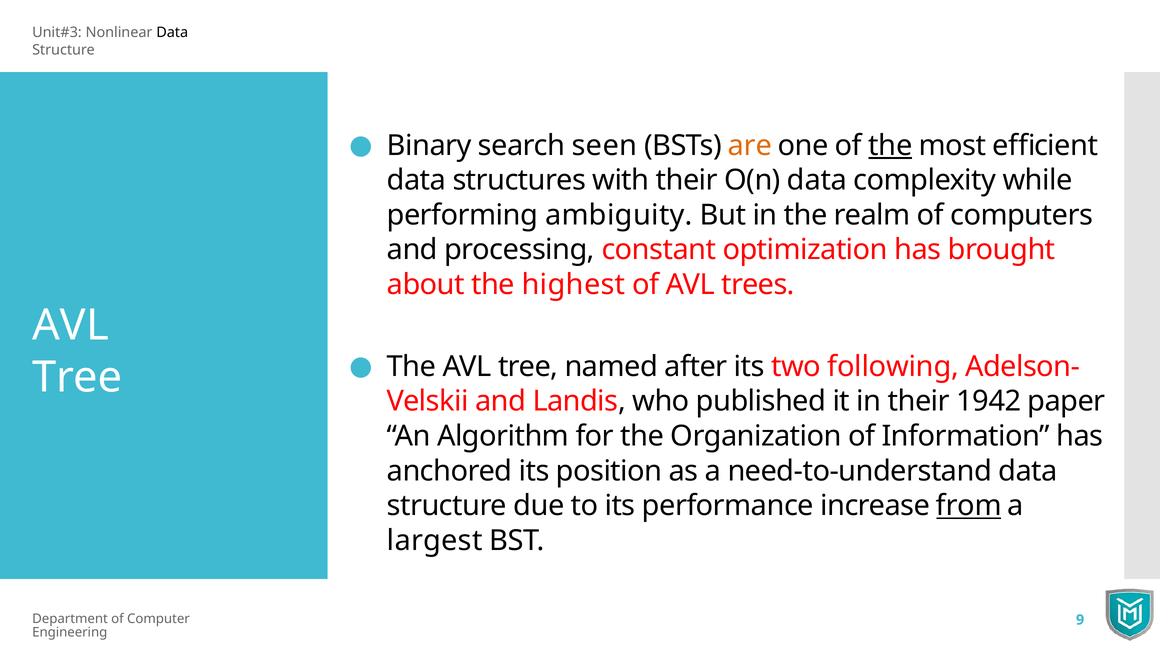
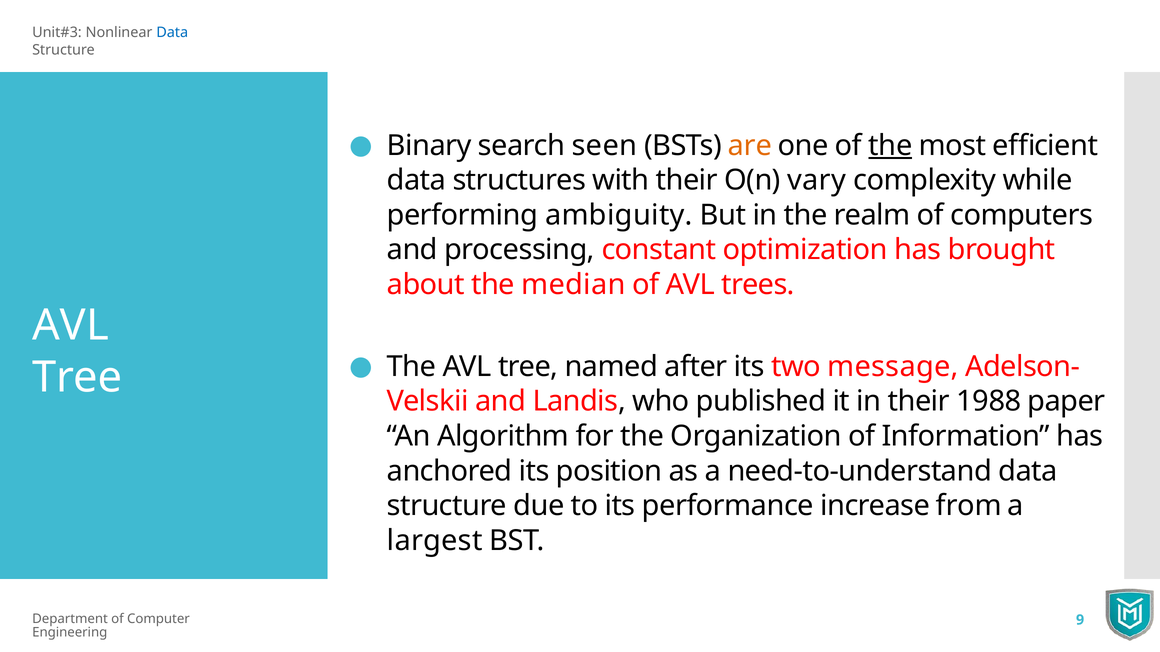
Data colour: black -> blue (172, 33)
O(n data: data -> vary (817, 180)
highest: highest -> median (574, 285)
following: following -> message (893, 367)
1942: 1942 -> 1988 (989, 402)
from underline: present -> none (969, 506)
